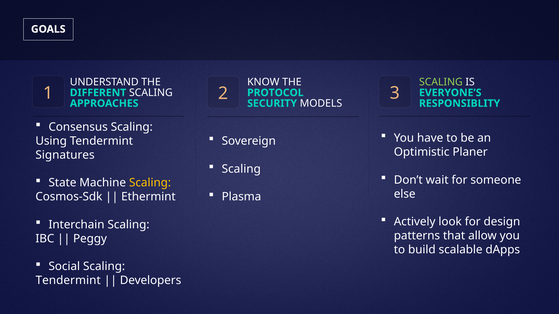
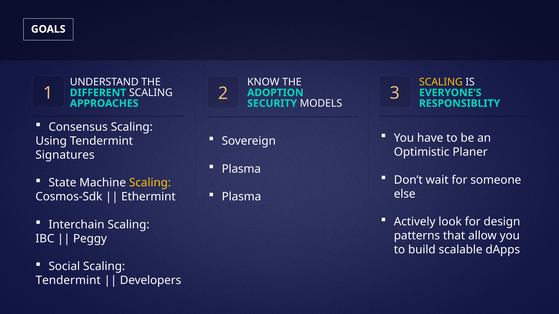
SCALING colour: light green -> yellow (441, 82)
PROTOCOL: PROTOCOL -> ADOPTION (275, 93)
Scaling: Scaling -> Plasma (241, 169)
